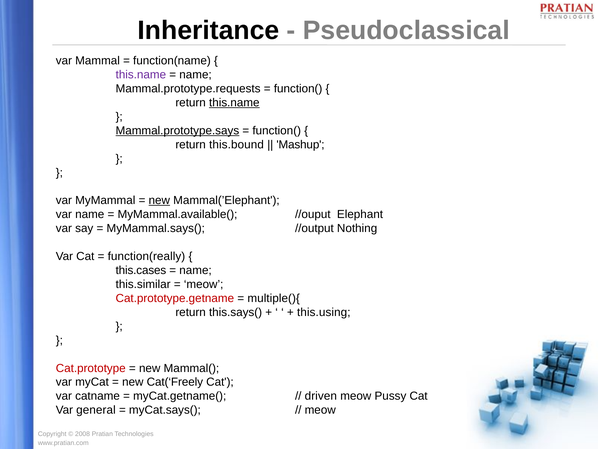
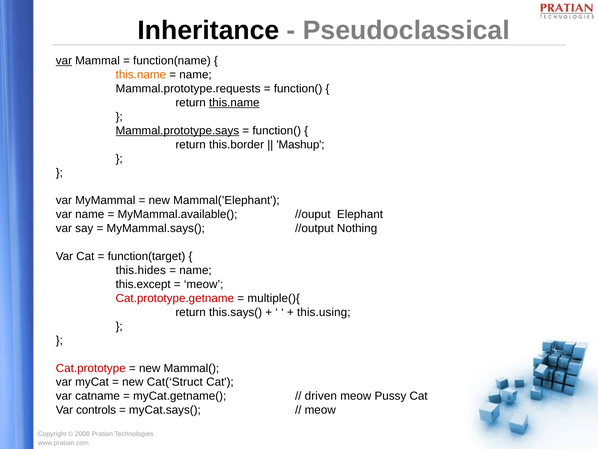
var underline: none -> present (64, 61)
this.name colour: purple -> orange (141, 75)
this.bound: this.bound -> this.border (237, 144)
new underline: present -> none (159, 200)
function(really: function(really -> function(target (147, 256)
this.cases: this.cases -> this.hides (141, 270)
this.similar: this.similar -> this.except (143, 284)
Cat(‘Freely: Cat(‘Freely -> Cat(‘Struct (175, 382)
general: general -> controls (96, 410)
